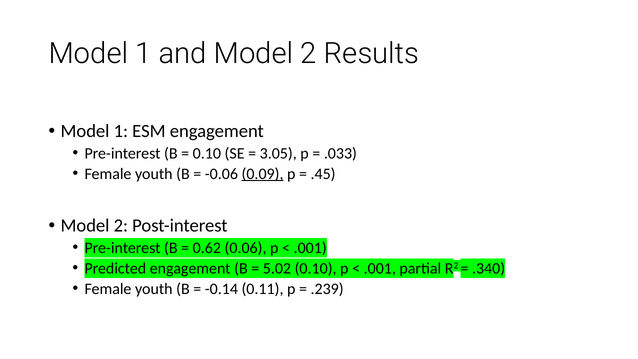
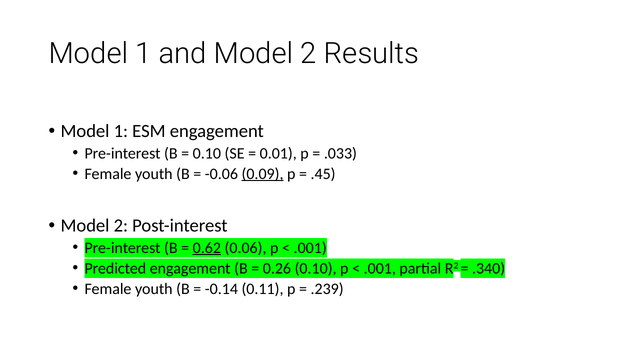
3.05: 3.05 -> 0.01 (278, 153)
0.62 underline: none -> present (207, 248)
5.02: 5.02 -> 0.26 (277, 268)
